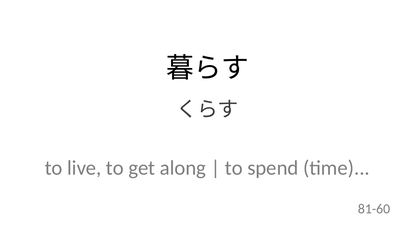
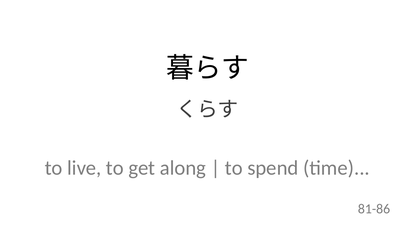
81-60: 81-60 -> 81-86 (374, 208)
